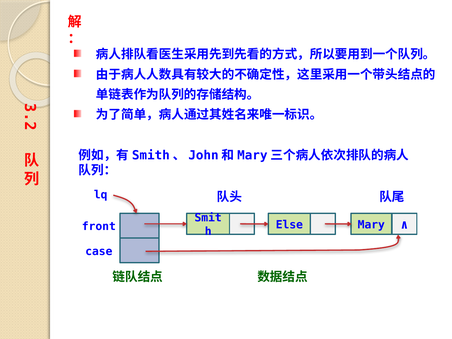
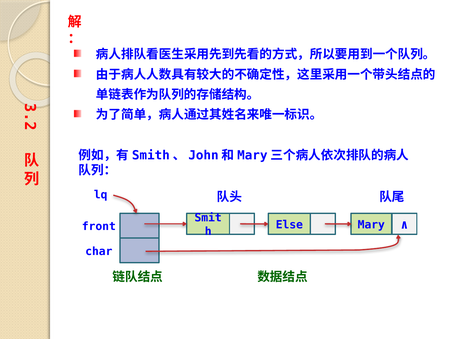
case: case -> char (99, 251)
